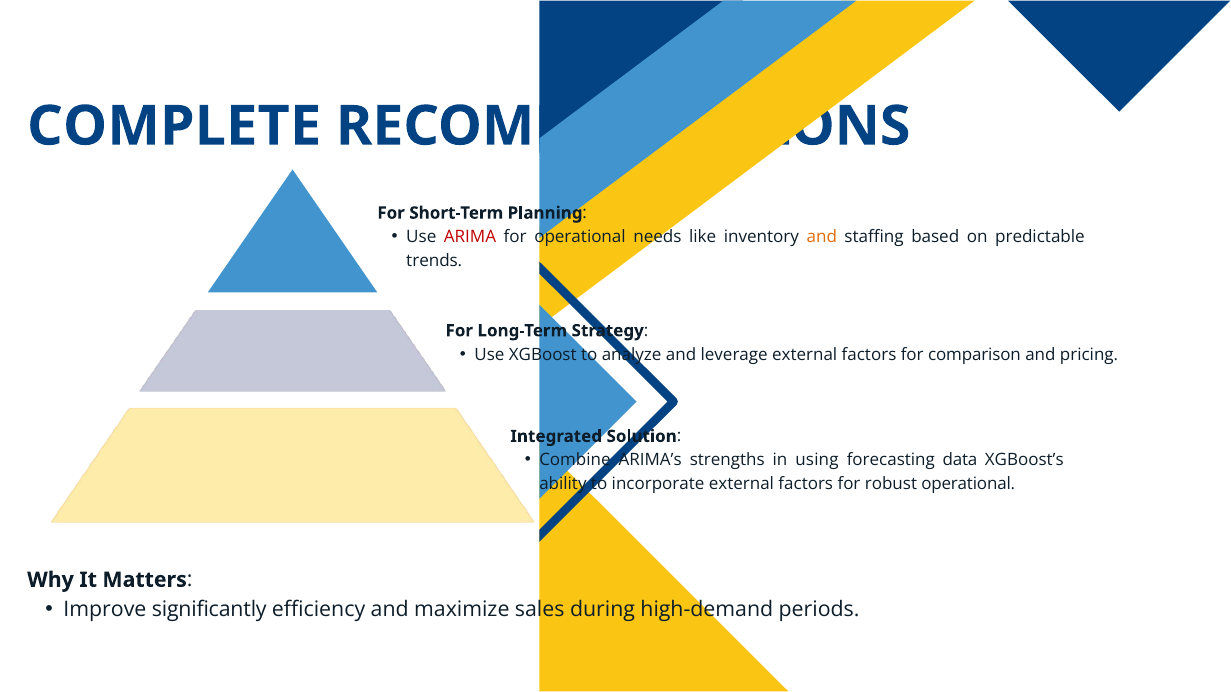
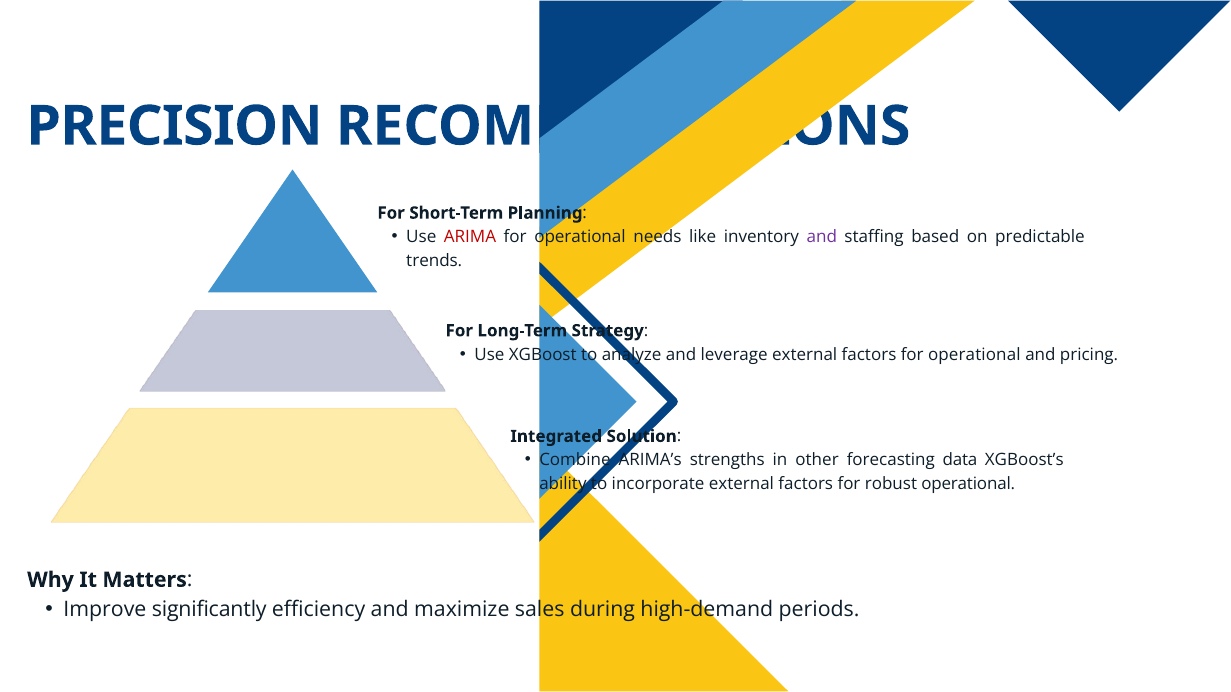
COMPLETE: COMPLETE -> PRECISION (175, 126)
and colour: orange -> purple (822, 237)
factors for comparison: comparison -> operational (974, 355)
using: using -> other (817, 460)
